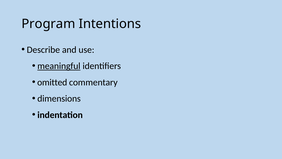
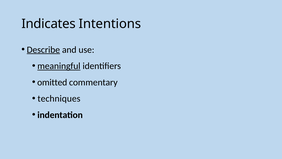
Program: Program -> Indicates (49, 24)
Describe underline: none -> present (43, 50)
dimensions: dimensions -> techniques (59, 98)
